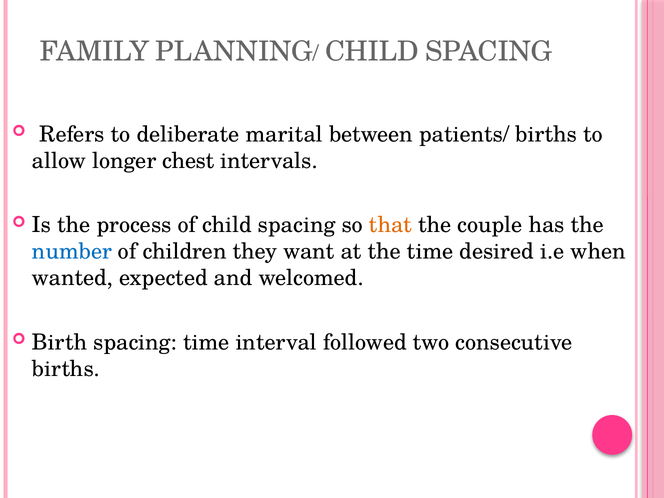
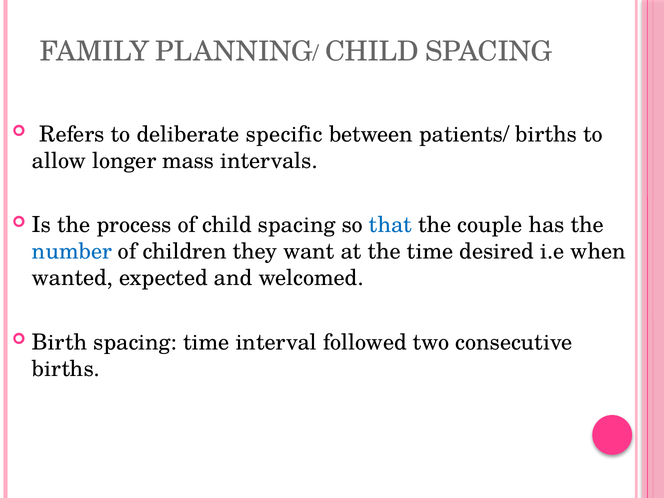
marital: marital -> specific (284, 134)
chest: chest -> mass (188, 161)
that colour: orange -> blue (390, 225)
